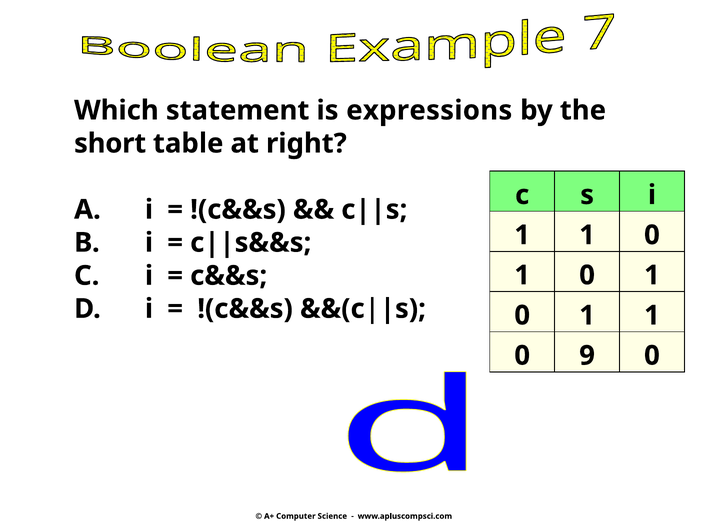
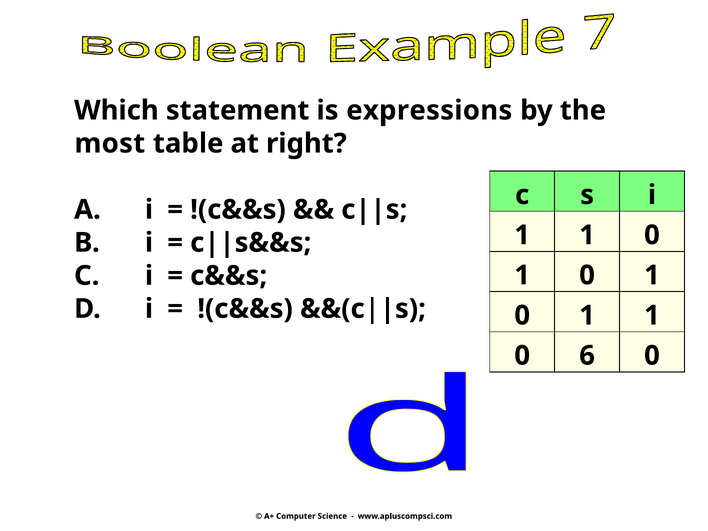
short: short -> most (110, 143)
9: 9 -> 6 (587, 356)
